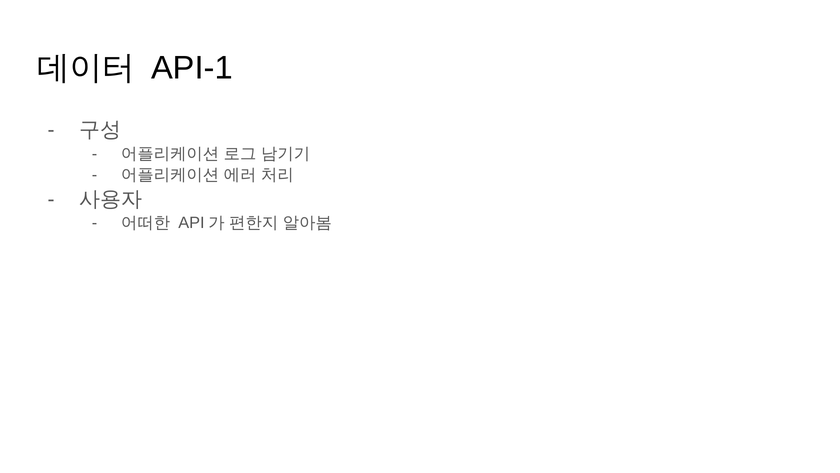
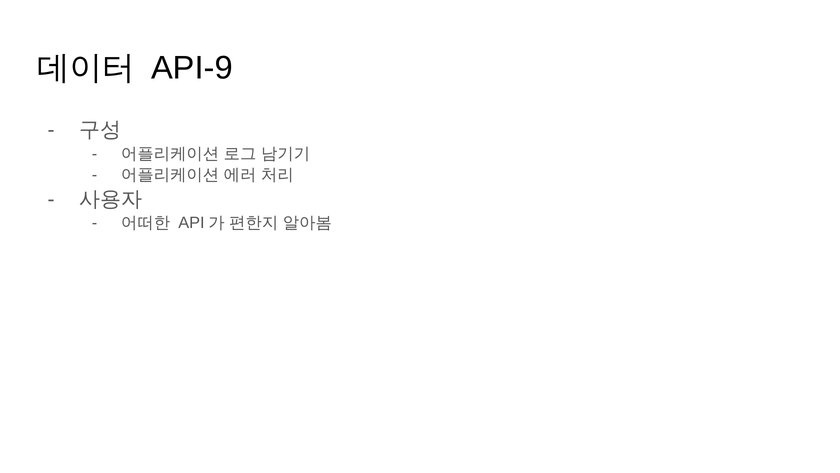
API-1: API-1 -> API-9 (192, 68)
